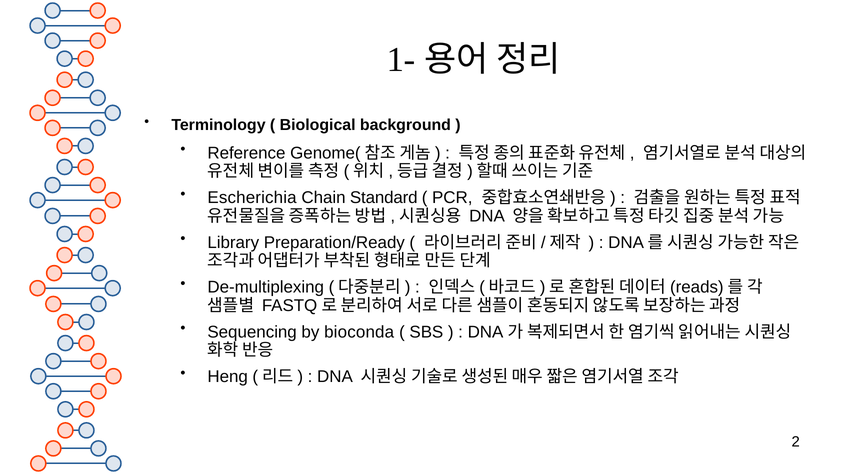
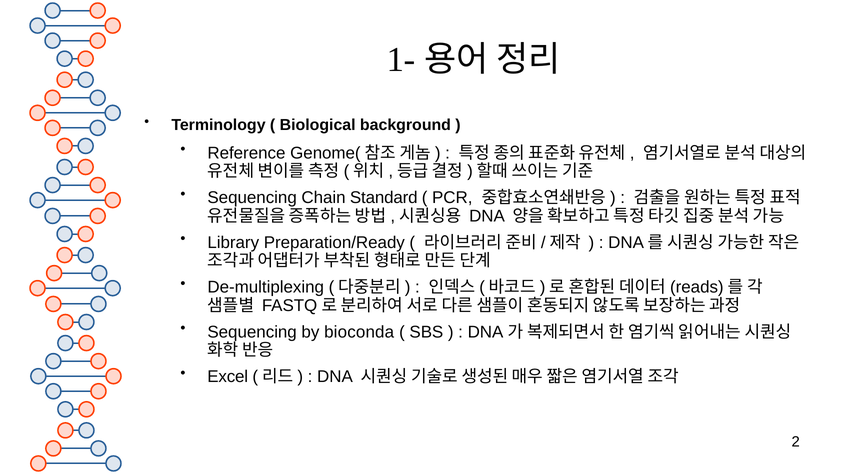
Escherichia: Escherichia -> Sequencing (252, 198)
Heng: Heng -> Excel (228, 376)
